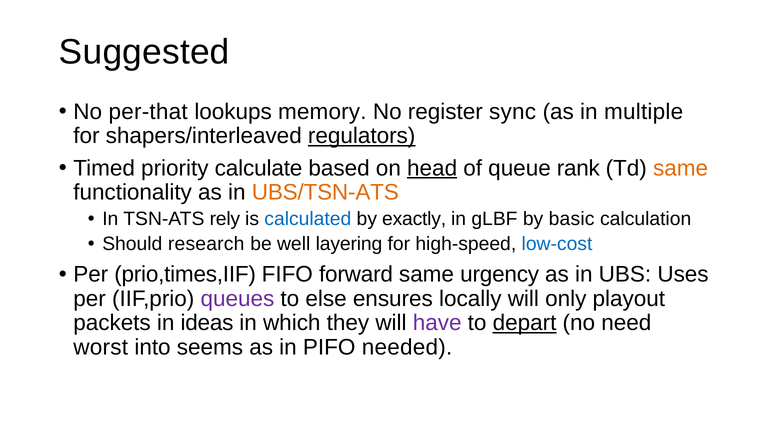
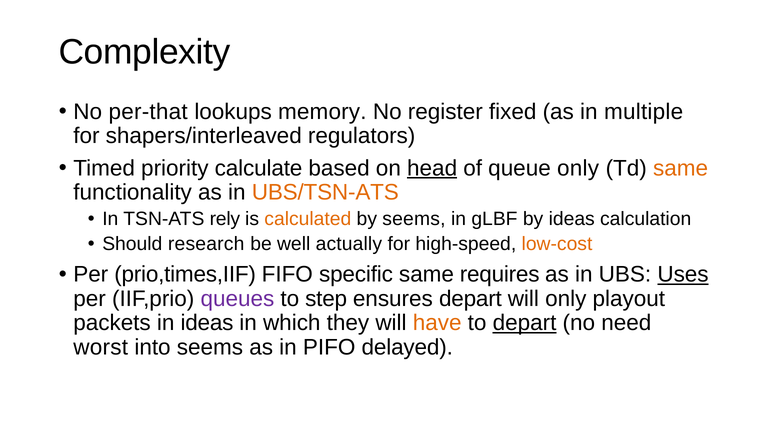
Suggested: Suggested -> Complexity (145, 52)
sync: sync -> fixed (513, 112)
regulators underline: present -> none (362, 136)
queue rank: rank -> only (578, 168)
calculated colour: blue -> orange (308, 219)
by exactly: exactly -> seems (414, 219)
by basic: basic -> ideas (572, 219)
layering: layering -> actually (349, 244)
low-cost colour: blue -> orange (557, 244)
forward: forward -> specific (356, 275)
urgency: urgency -> requires (500, 275)
Uses underline: none -> present (683, 275)
else: else -> step (326, 299)
ensures locally: locally -> depart (470, 299)
have colour: purple -> orange (437, 323)
needed: needed -> delayed (407, 347)
